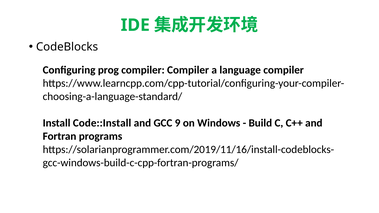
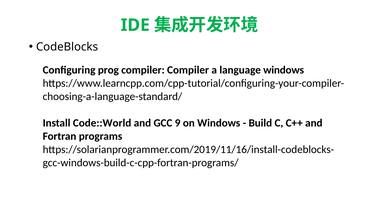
language compiler: compiler -> windows (284, 70)
Code::Install: Code::Install -> Code::World (102, 123)
